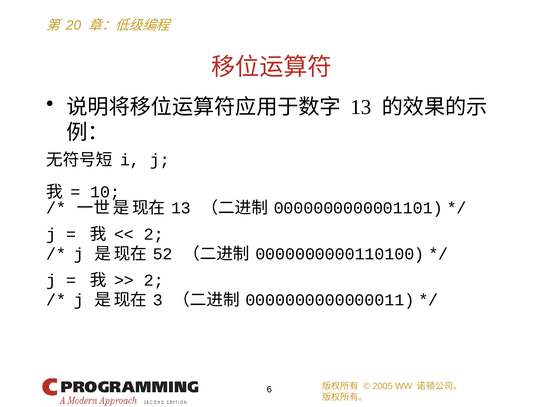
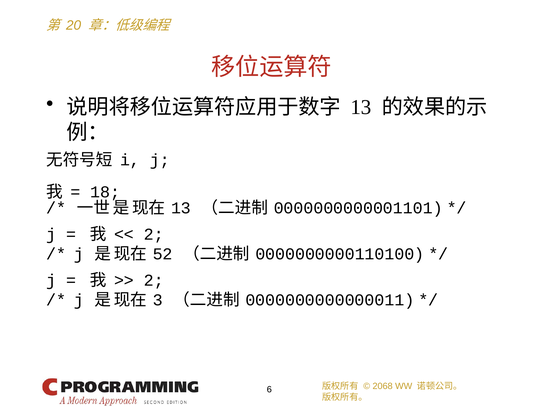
10: 10 -> 18 (105, 192)
2005: 2005 -> 2068 (383, 387)
